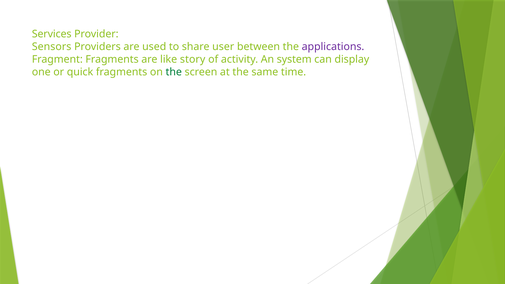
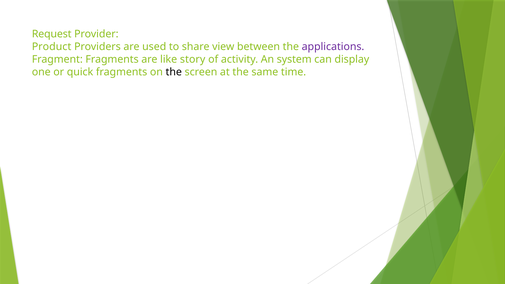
Services: Services -> Request (52, 34)
Sensors: Sensors -> Product (52, 47)
user: user -> view (223, 47)
the colour: green -> black (174, 72)
